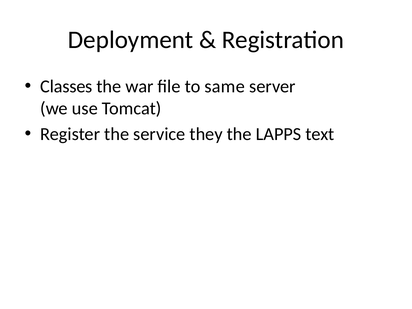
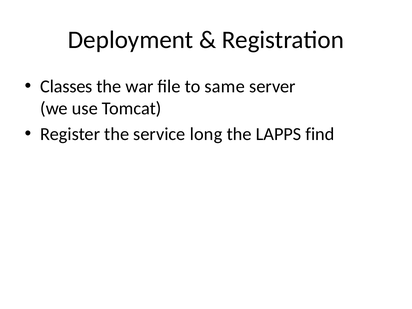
they: they -> long (206, 134)
text: text -> find (320, 134)
